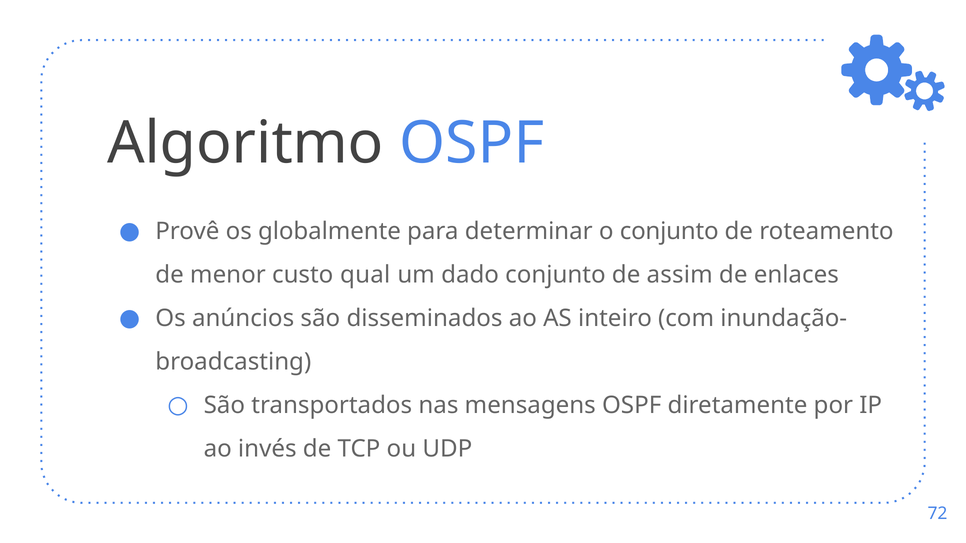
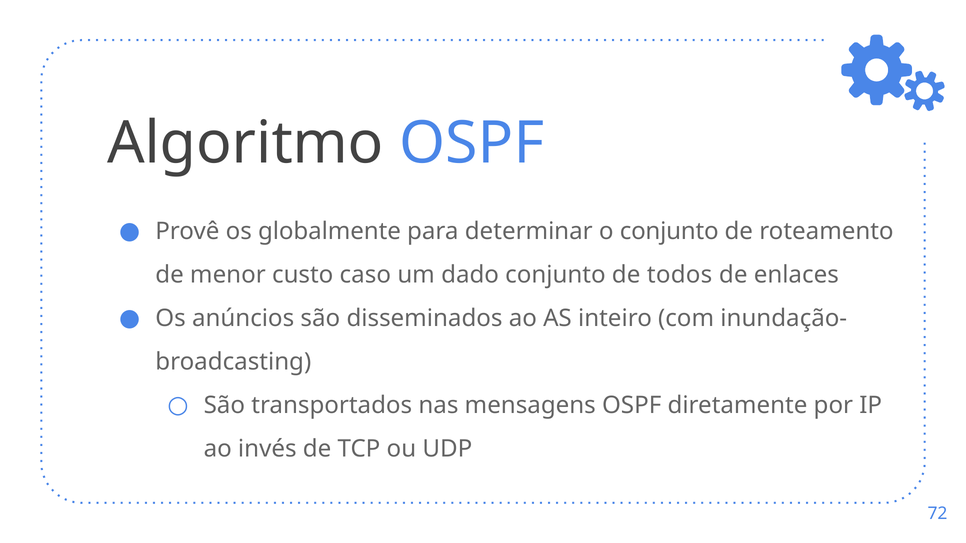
qual: qual -> caso (365, 275)
assim: assim -> todos (680, 275)
